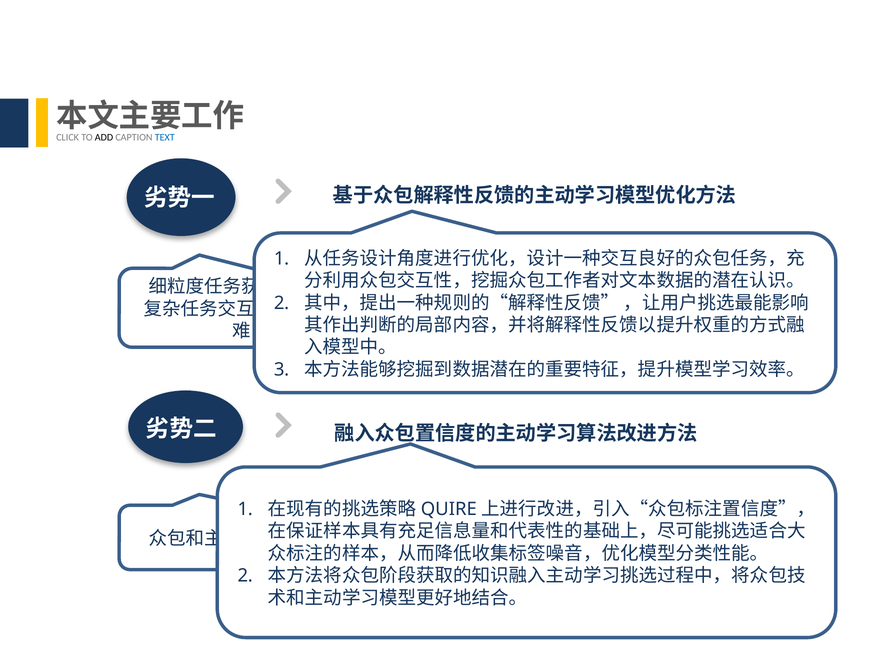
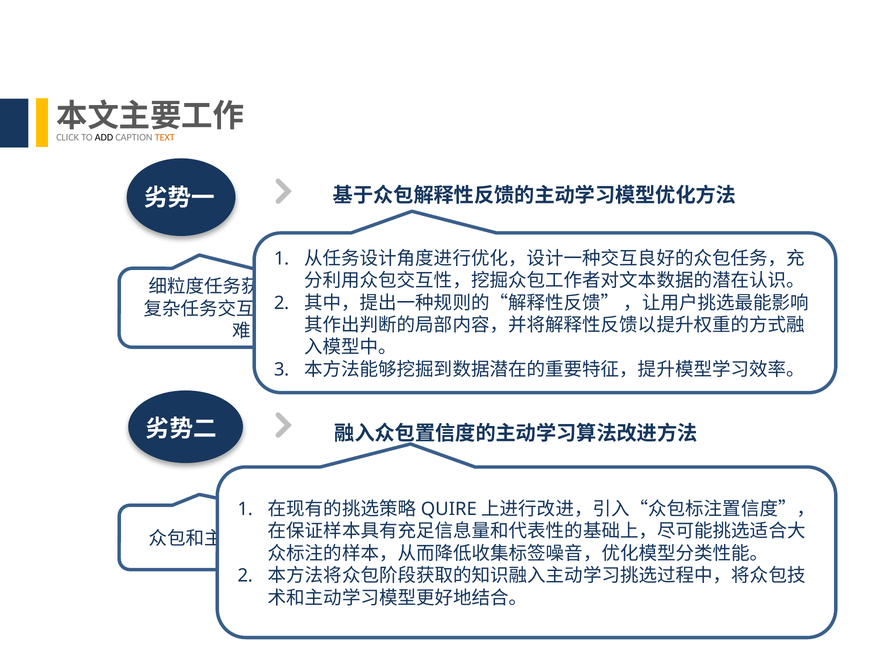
TEXT colour: blue -> orange (165, 137)
